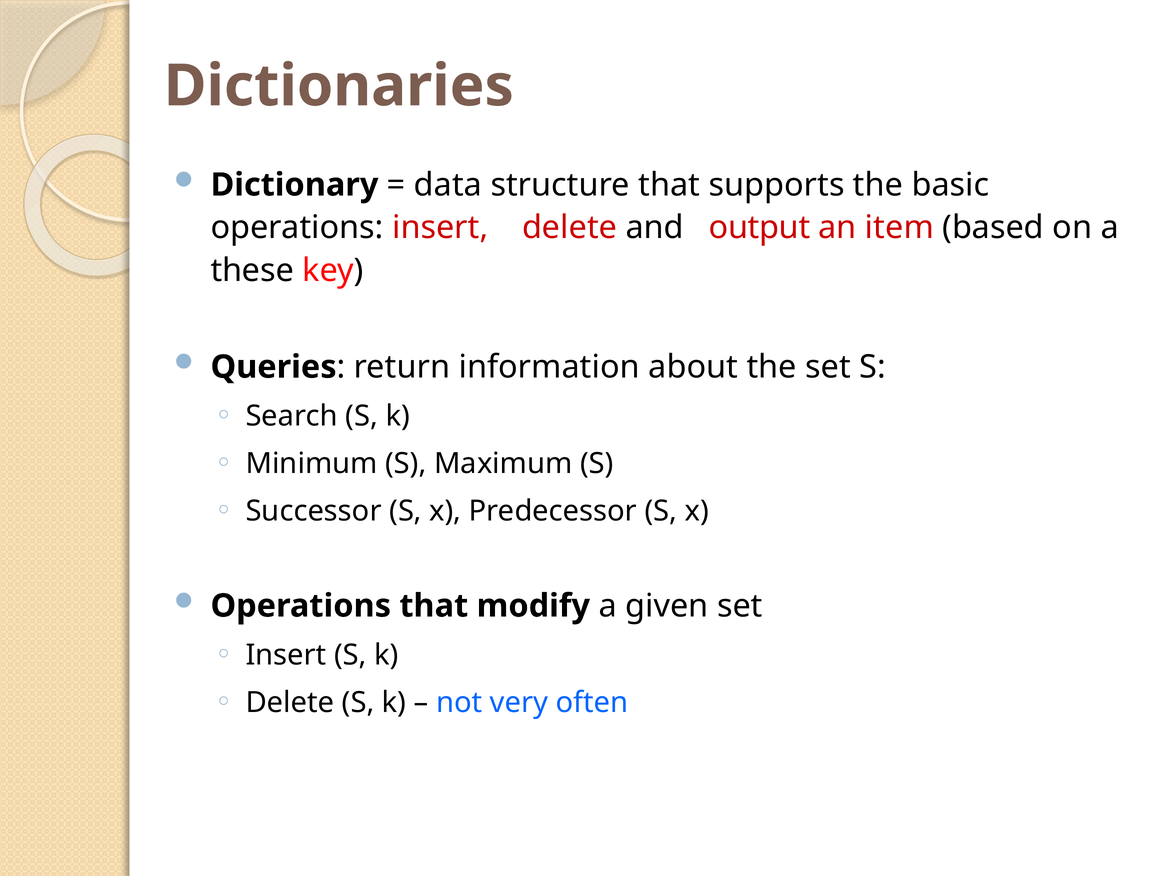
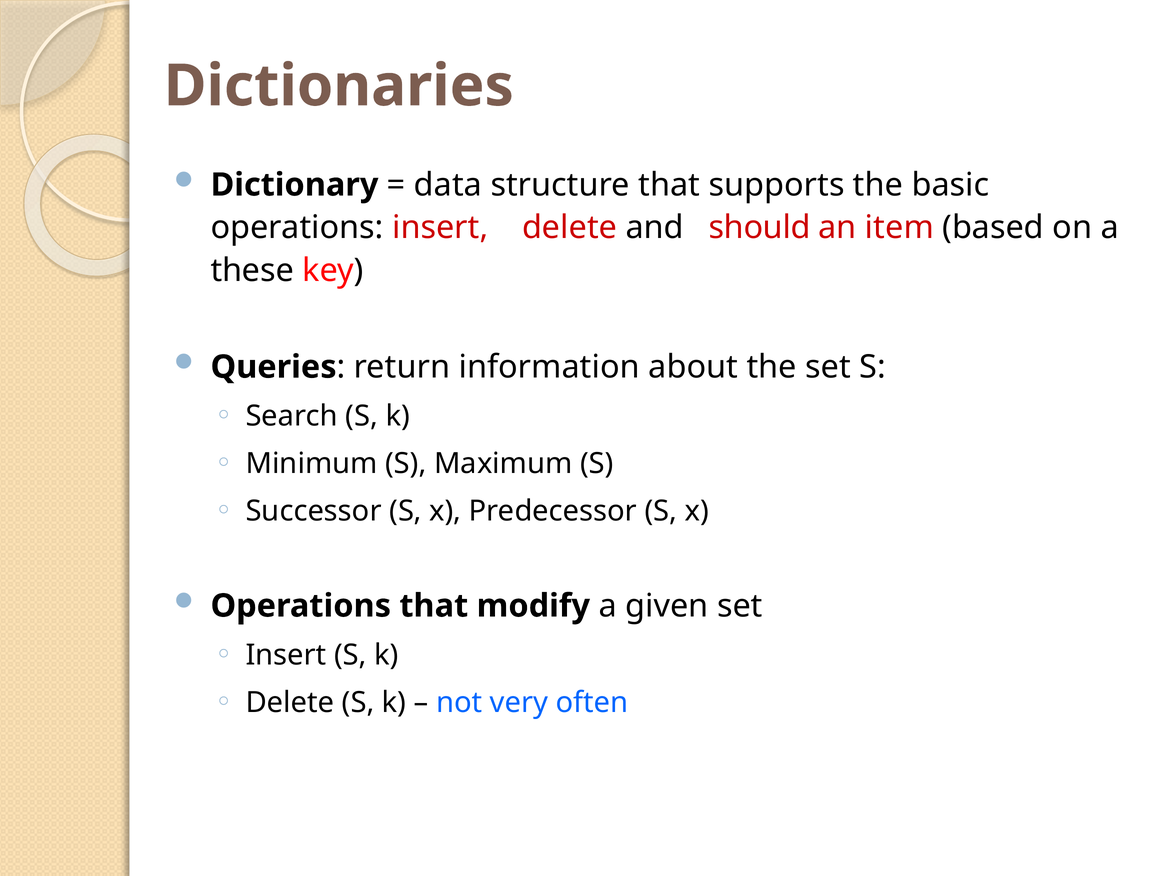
output: output -> should (760, 228)
